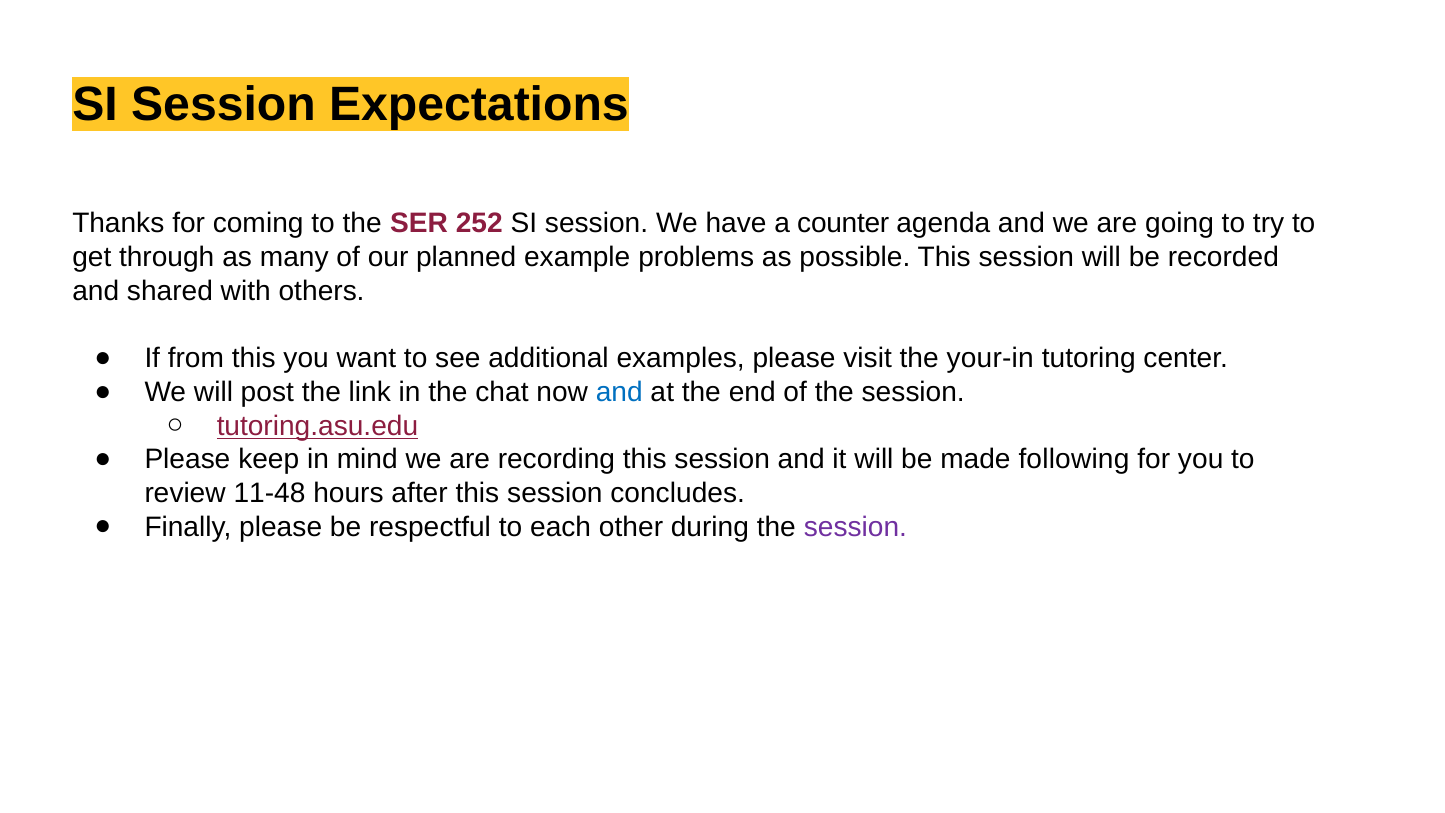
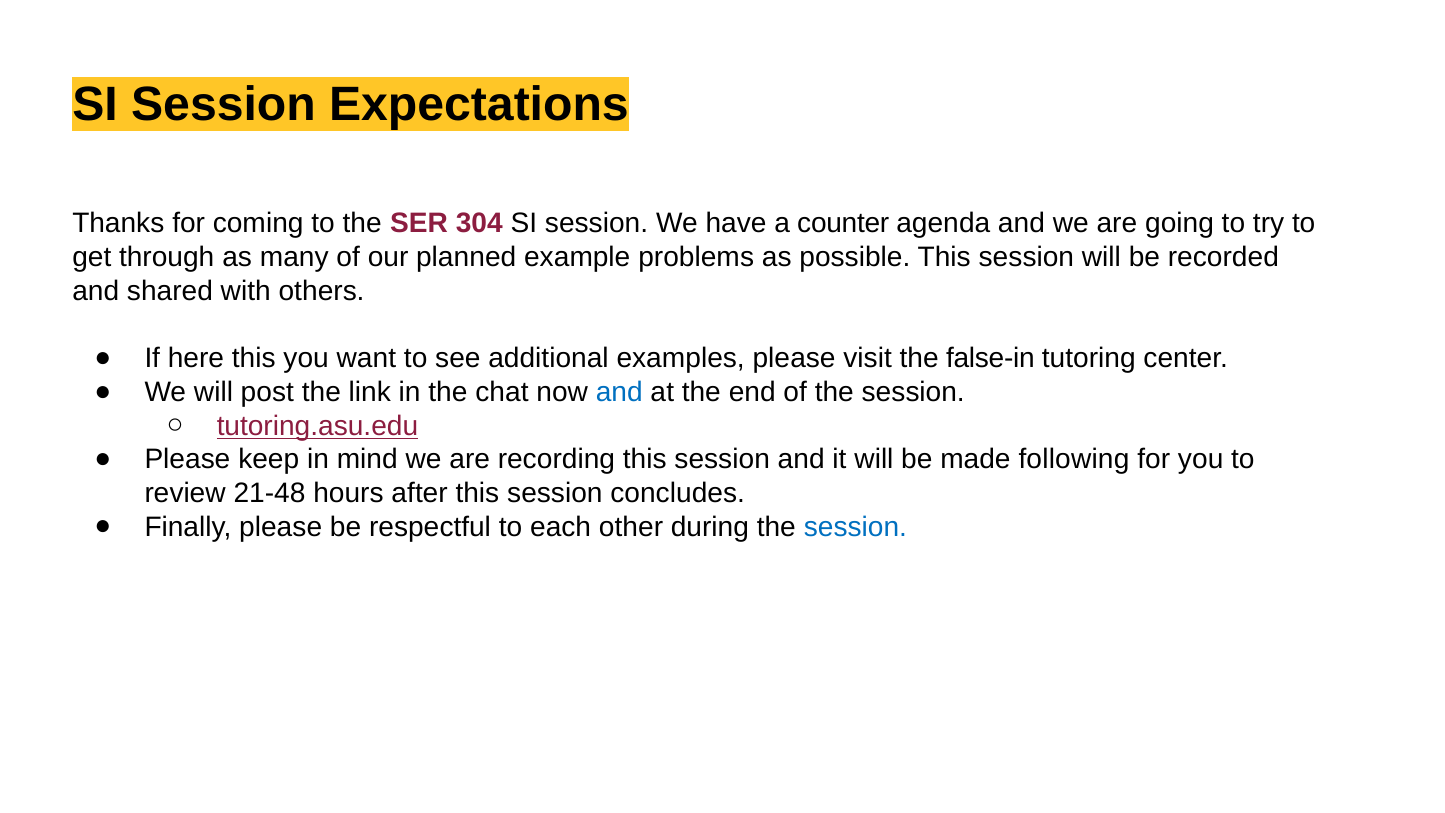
252: 252 -> 304 (479, 223)
from: from -> here (196, 358)
your-in: your-in -> false-in (990, 358)
11-48: 11-48 -> 21-48 (269, 493)
session colour: purple -> blue (855, 527)
